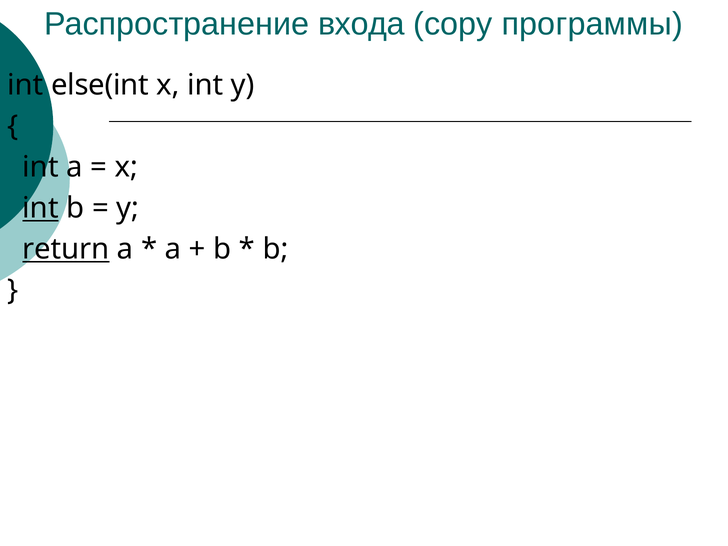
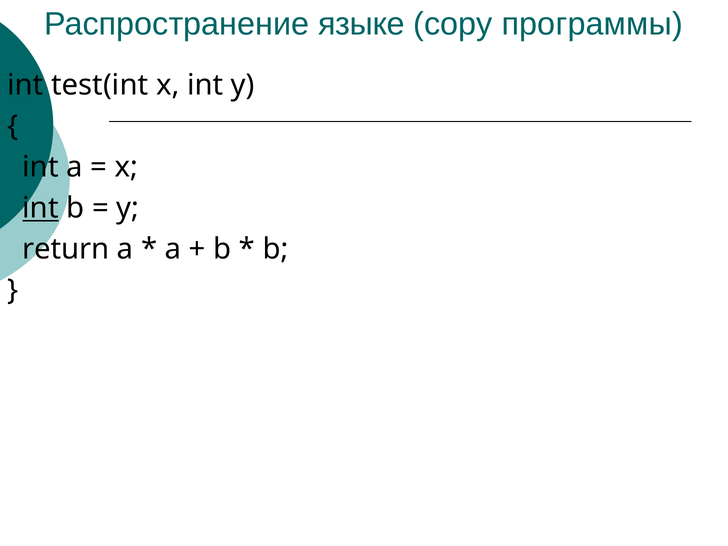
входа: входа -> языке (361, 24)
else(int: else(int -> test(int (100, 85)
return underline: present -> none (66, 249)
